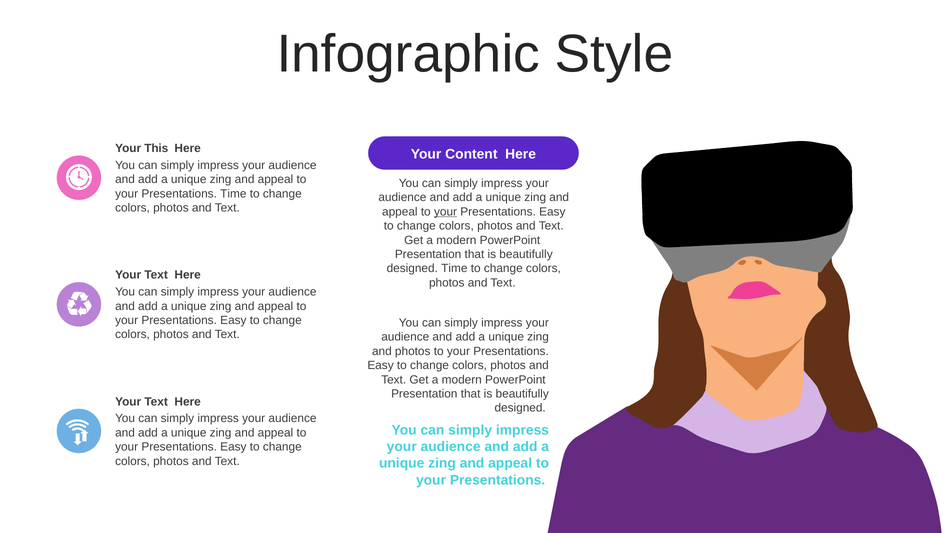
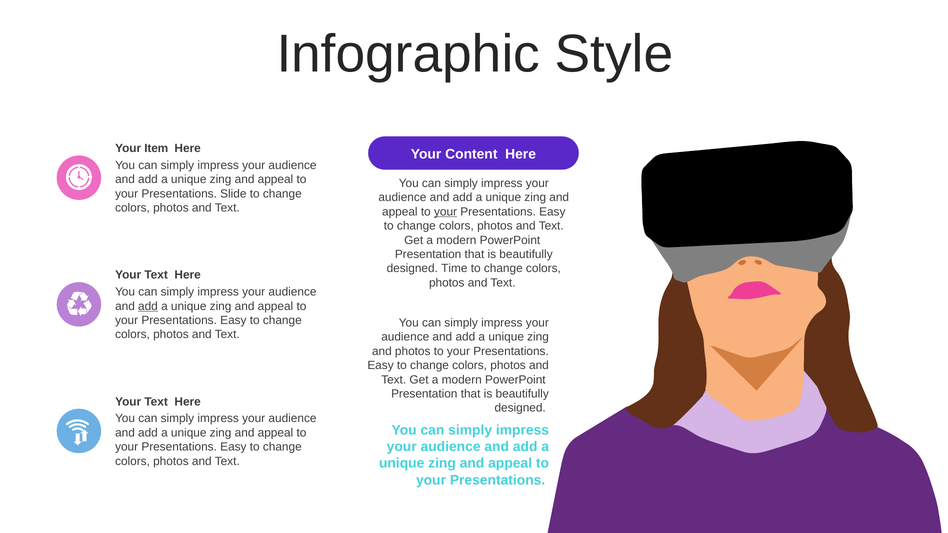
This: This -> Item (156, 149)
Presentations Time: Time -> Slide (233, 194)
add underline: none -> present (148, 306)
